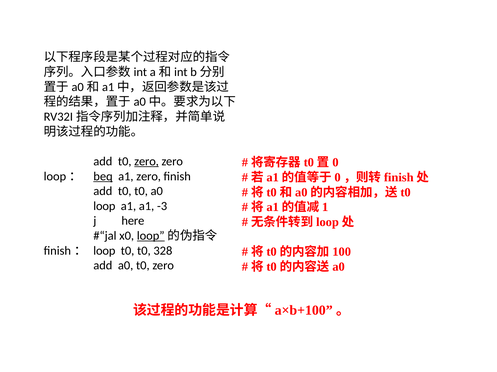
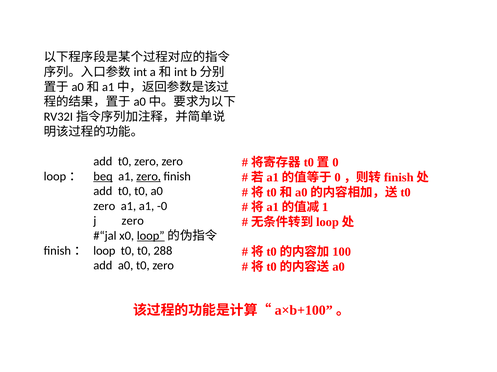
zero underline: present -> none (147, 162)
zero underline: none -> present (149, 177)
loop: loop -> zero (104, 206)
-3: -3 -> -0 (162, 206)
j here: here -> zero (133, 221)
328: 328 -> 288 (163, 251)
